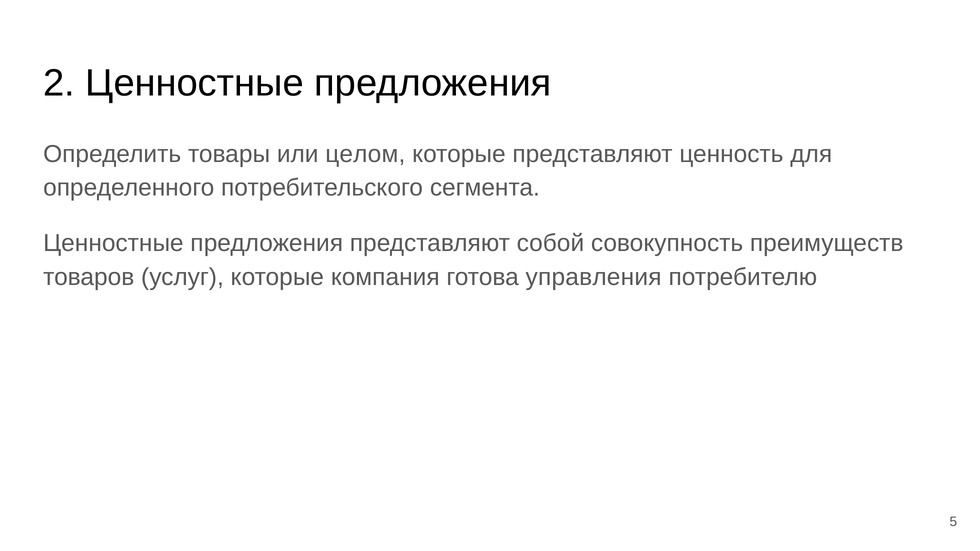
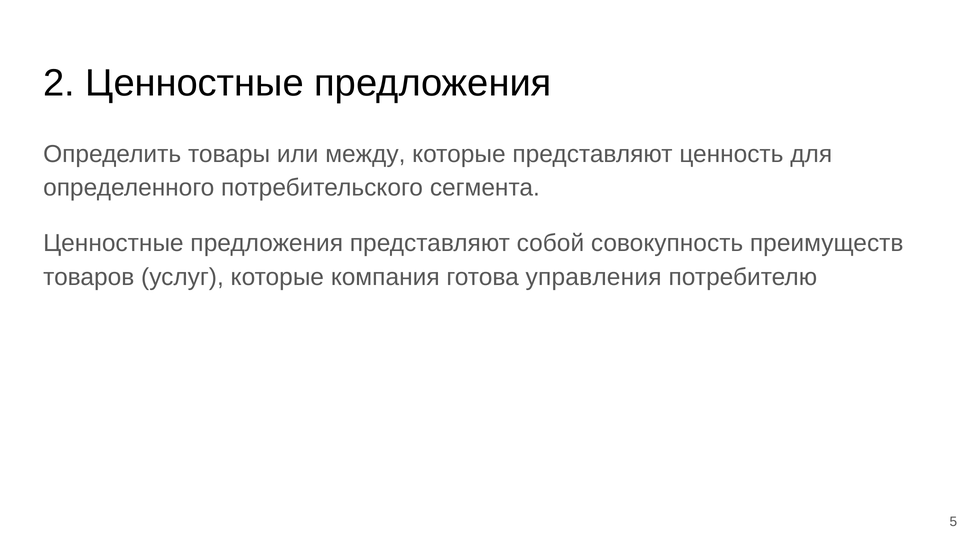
целом: целом -> между (365, 154)
